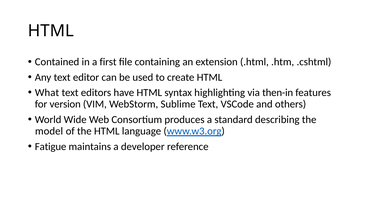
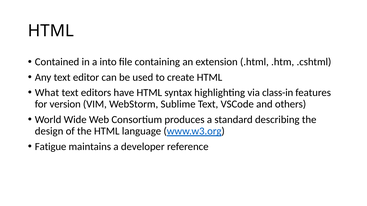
first: first -> into (108, 62)
then-in: then-in -> class-in (278, 93)
model: model -> design (49, 132)
